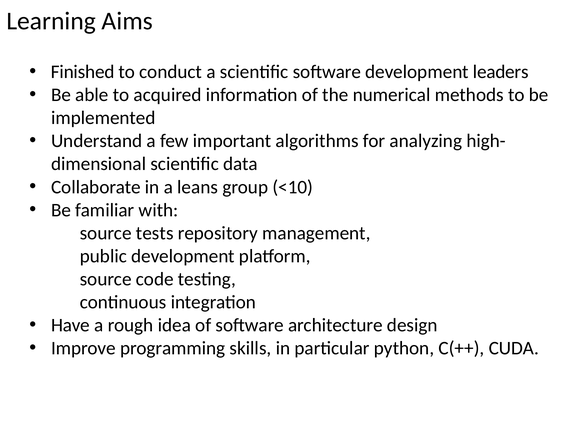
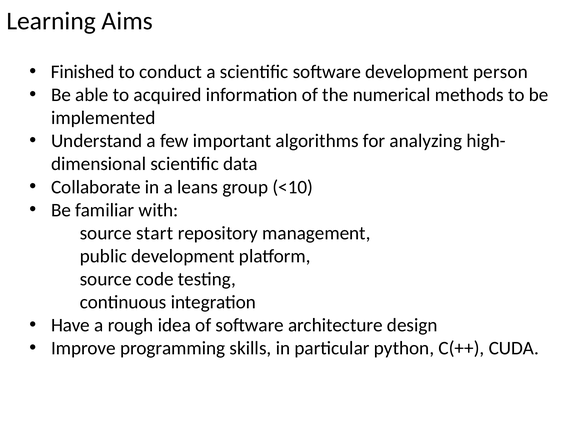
leaders: leaders -> person (501, 72)
tests: tests -> start (155, 233)
